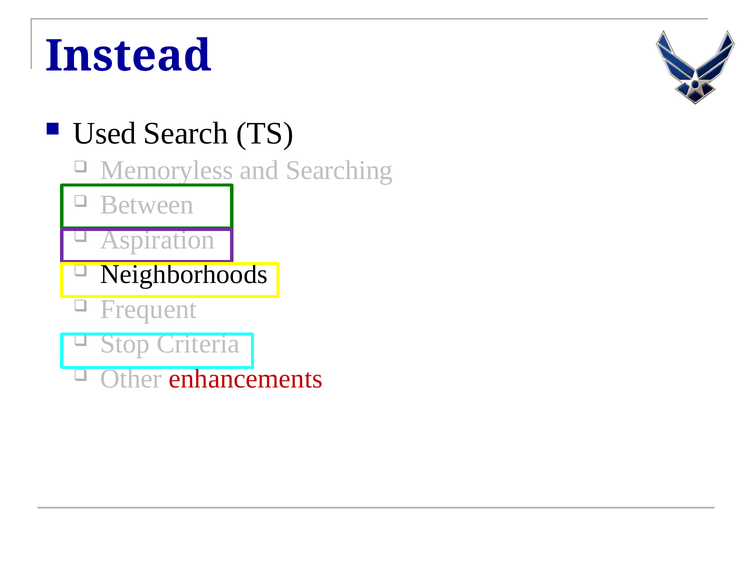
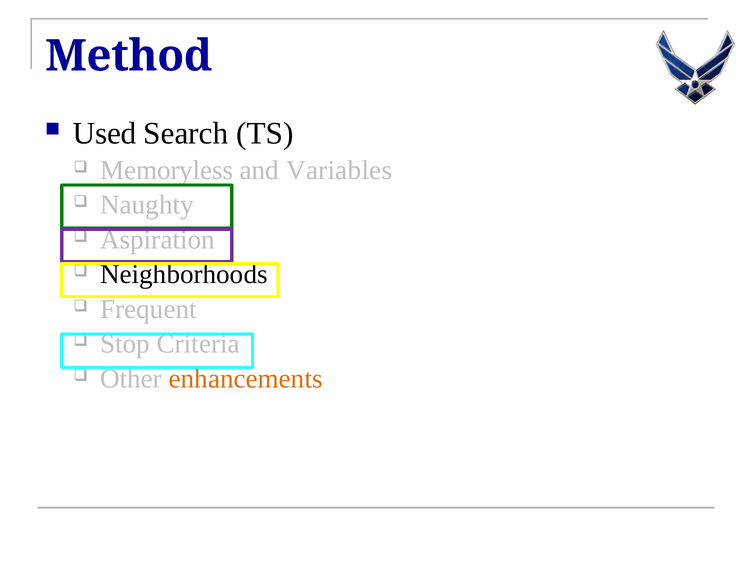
Instead: Instead -> Method (129, 56)
Searching: Searching -> Variables (339, 170)
Between: Between -> Naughty (147, 205)
enhancements colour: red -> orange (246, 379)
